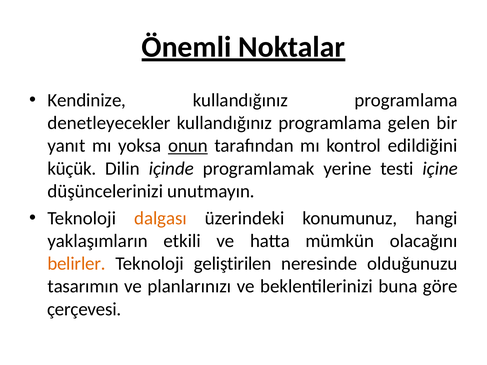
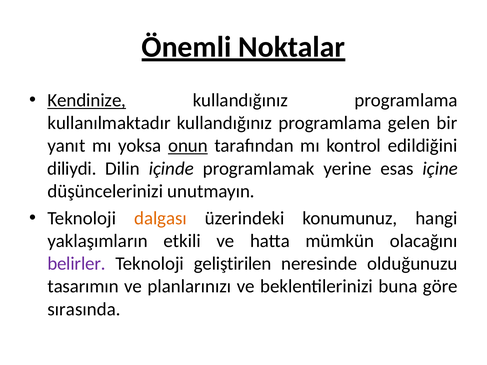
Kendinize underline: none -> present (87, 100)
denetleyecekler: denetleyecekler -> kullanılmaktadır (109, 123)
küçük: küçük -> diliydi (72, 169)
testi: testi -> esas (397, 169)
belirler colour: orange -> purple (76, 264)
çerçevesi: çerçevesi -> sırasında (84, 309)
